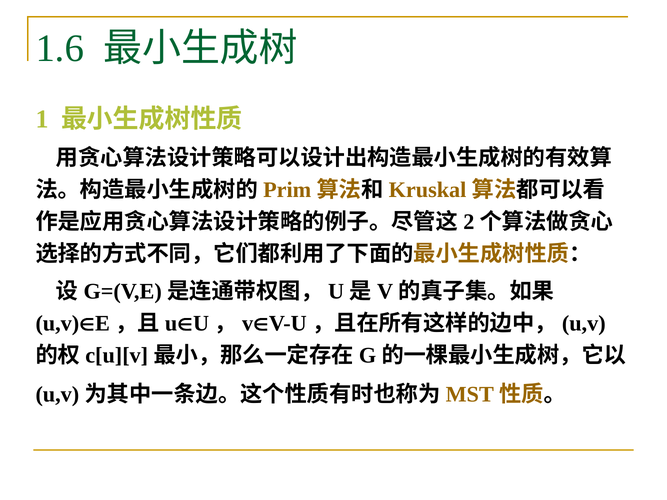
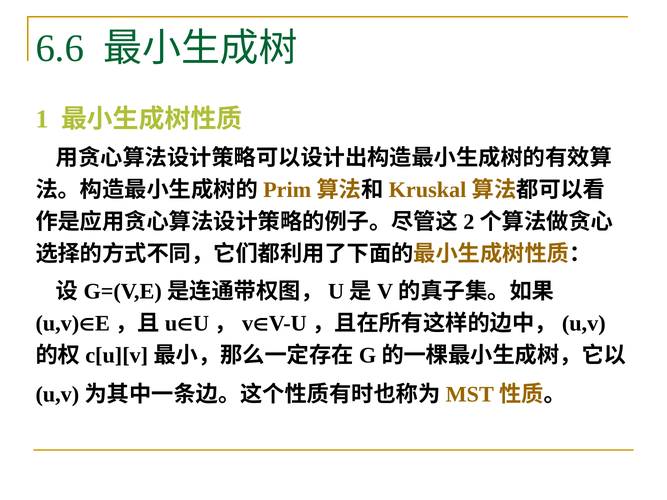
1.6: 1.6 -> 6.6 (60, 48)
